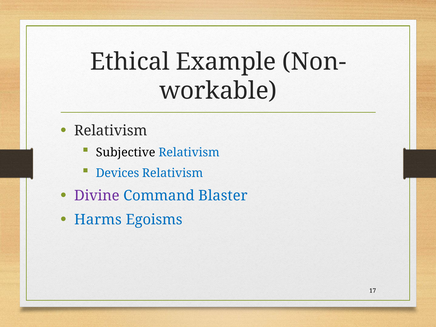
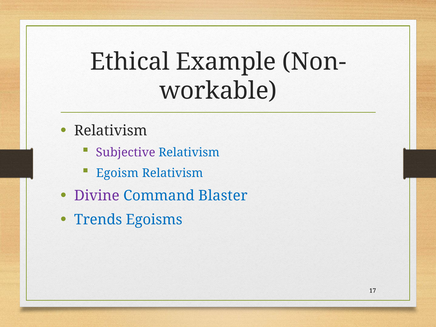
Subjective colour: black -> purple (126, 153)
Devices: Devices -> Egoism (117, 173)
Harms: Harms -> Trends (98, 220)
